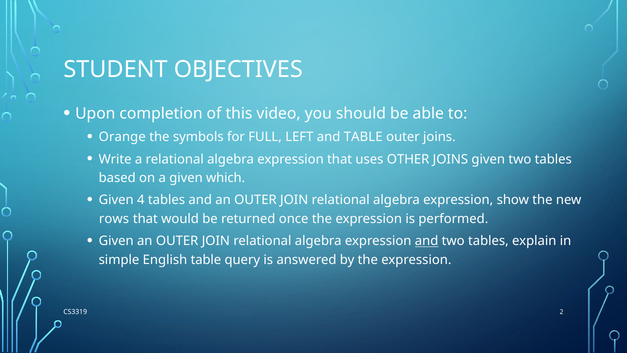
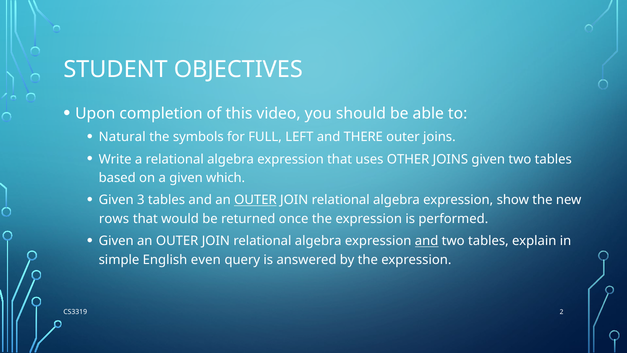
Orange: Orange -> Natural (122, 137)
and TABLE: TABLE -> THERE (363, 137)
4: 4 -> 3 (141, 200)
OUTER underline: none -> present (255, 200)
English table: table -> even (206, 260)
